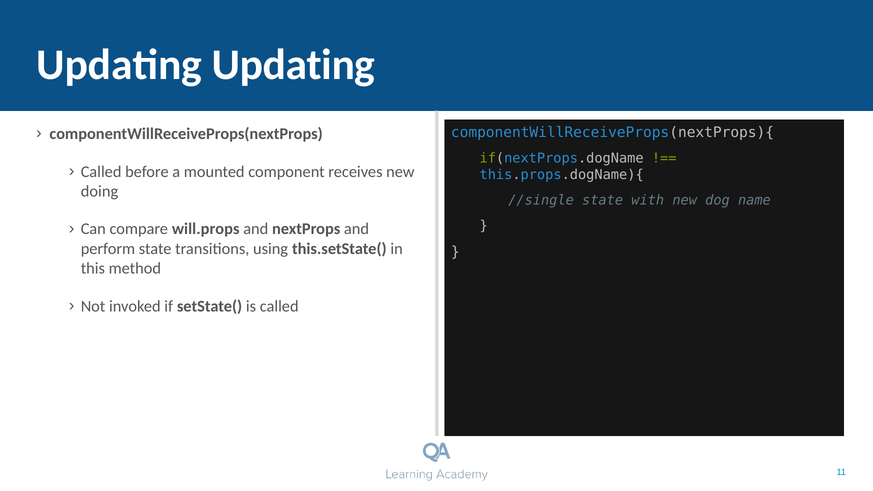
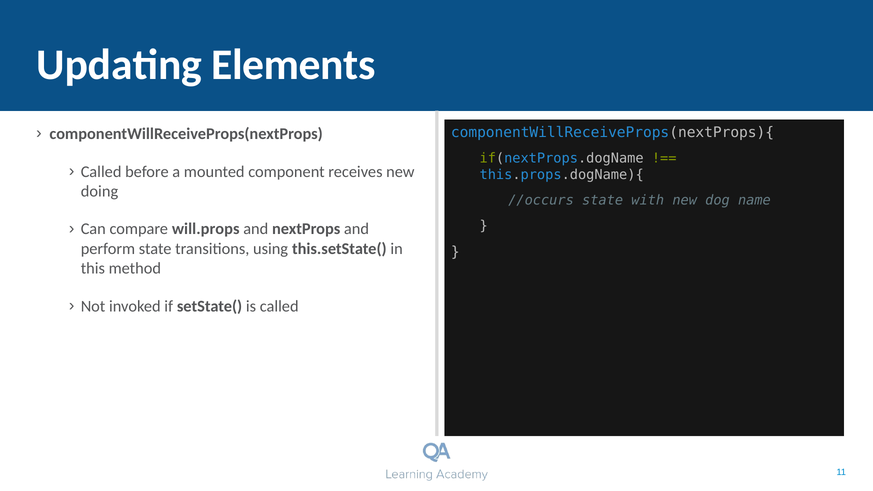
Updating Updating: Updating -> Elements (293, 65)
//single: //single -> //occurs (541, 200)
